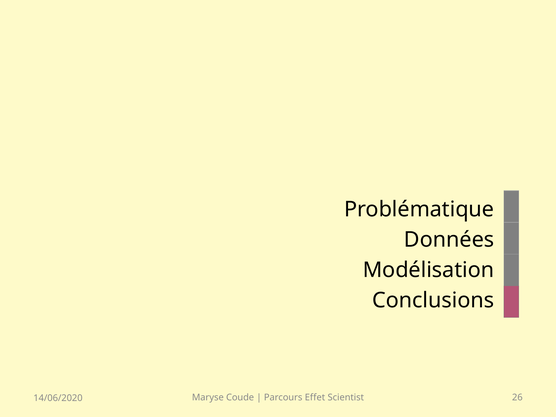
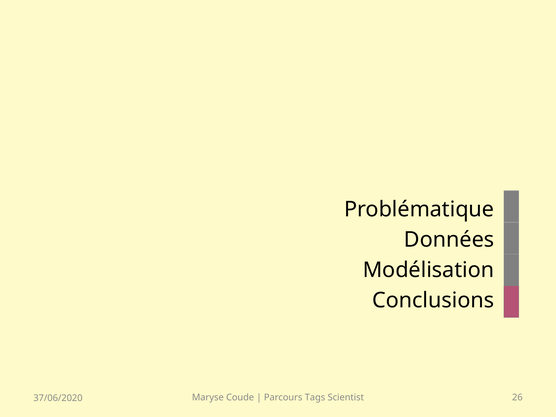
Effet: Effet -> Tags (315, 397)
14/06/2020: 14/06/2020 -> 37/06/2020 (58, 398)
